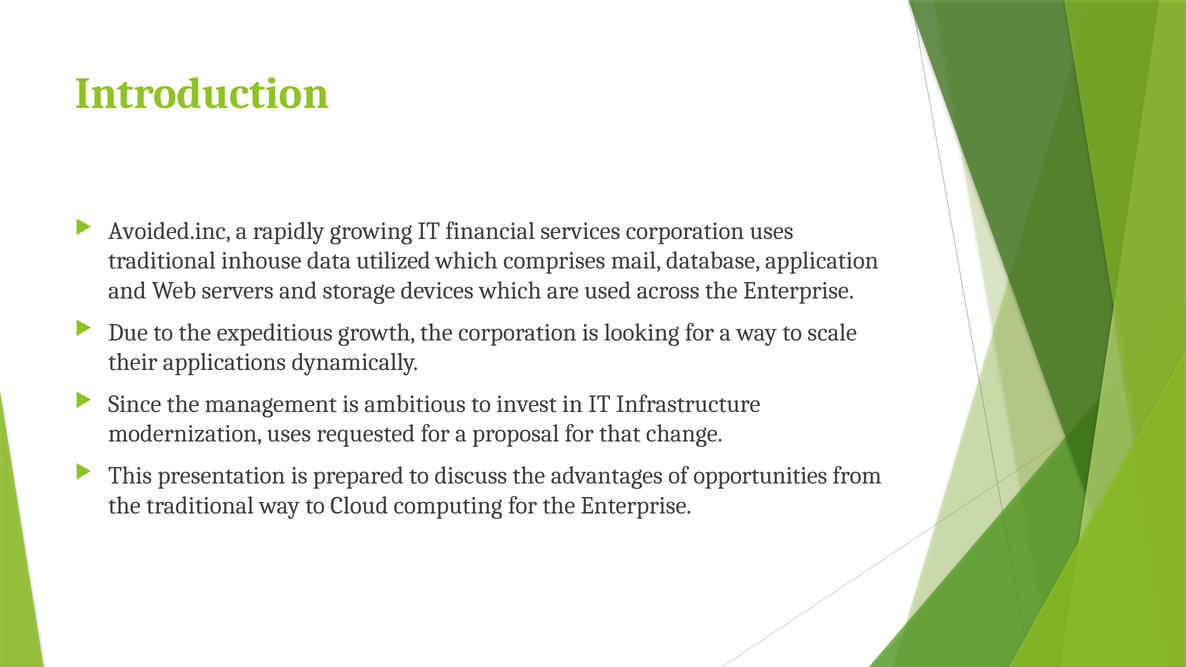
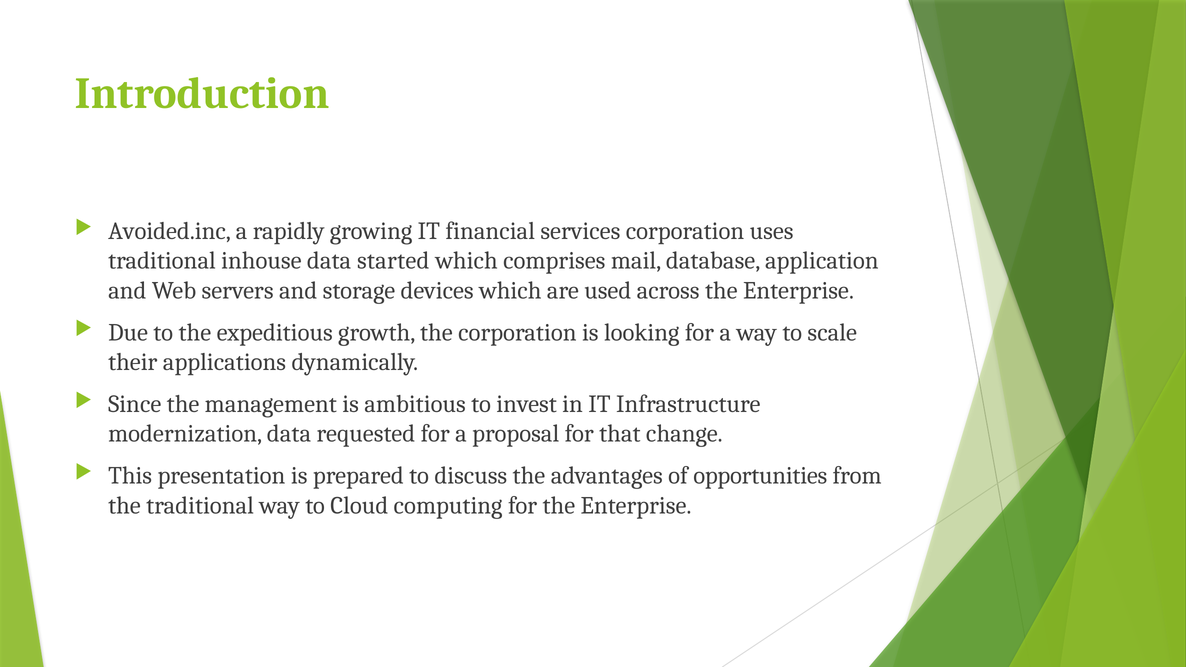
utilized: utilized -> started (393, 261)
modernization uses: uses -> data (289, 434)
